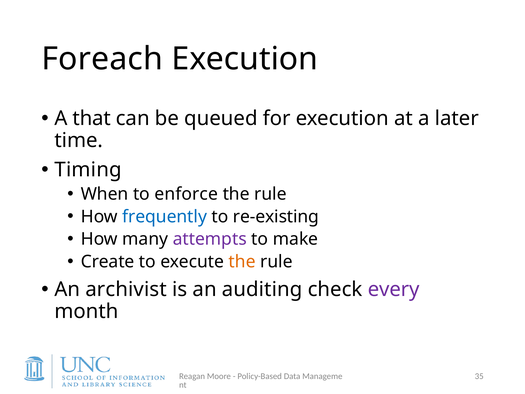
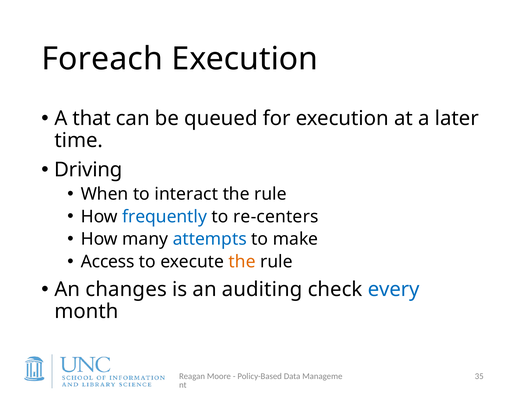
Timing: Timing -> Driving (88, 170)
enforce: enforce -> interact (186, 194)
re-existing: re-existing -> re-centers (276, 216)
attempts colour: purple -> blue (210, 239)
Create: Create -> Access (108, 261)
archivist: archivist -> changes (126, 289)
every colour: purple -> blue (394, 289)
